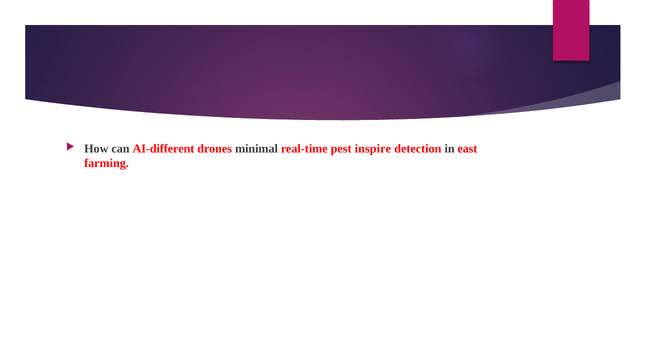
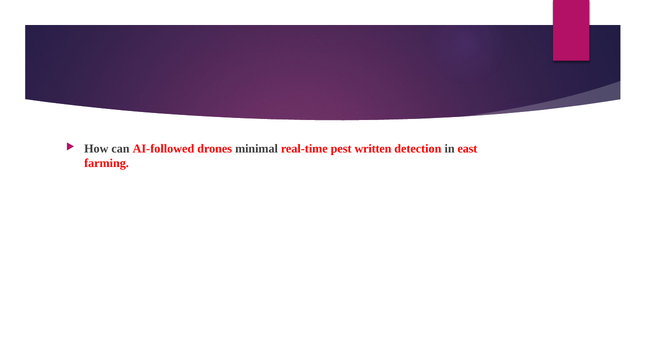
AI-different: AI-different -> AI-followed (163, 148)
inspire: inspire -> written (373, 148)
